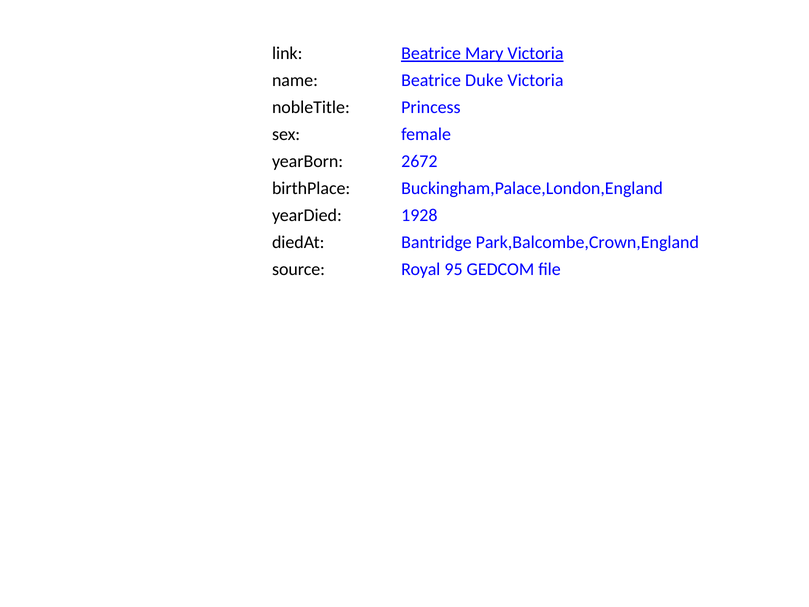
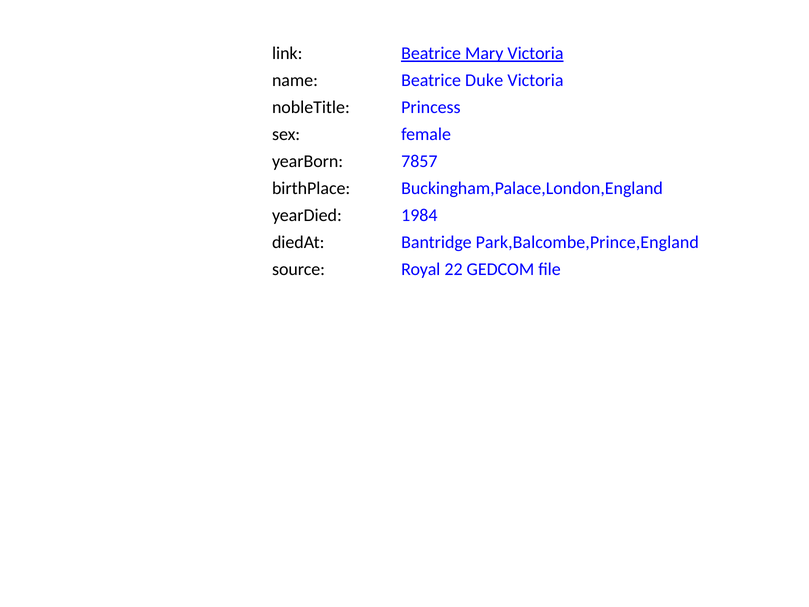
2672: 2672 -> 7857 (419, 161)
1928: 1928 -> 1984 (419, 215)
Park,Balcombe,Crown,England: Park,Balcombe,Crown,England -> Park,Balcombe,Prince,England (587, 242)
95: 95 -> 22 (454, 269)
